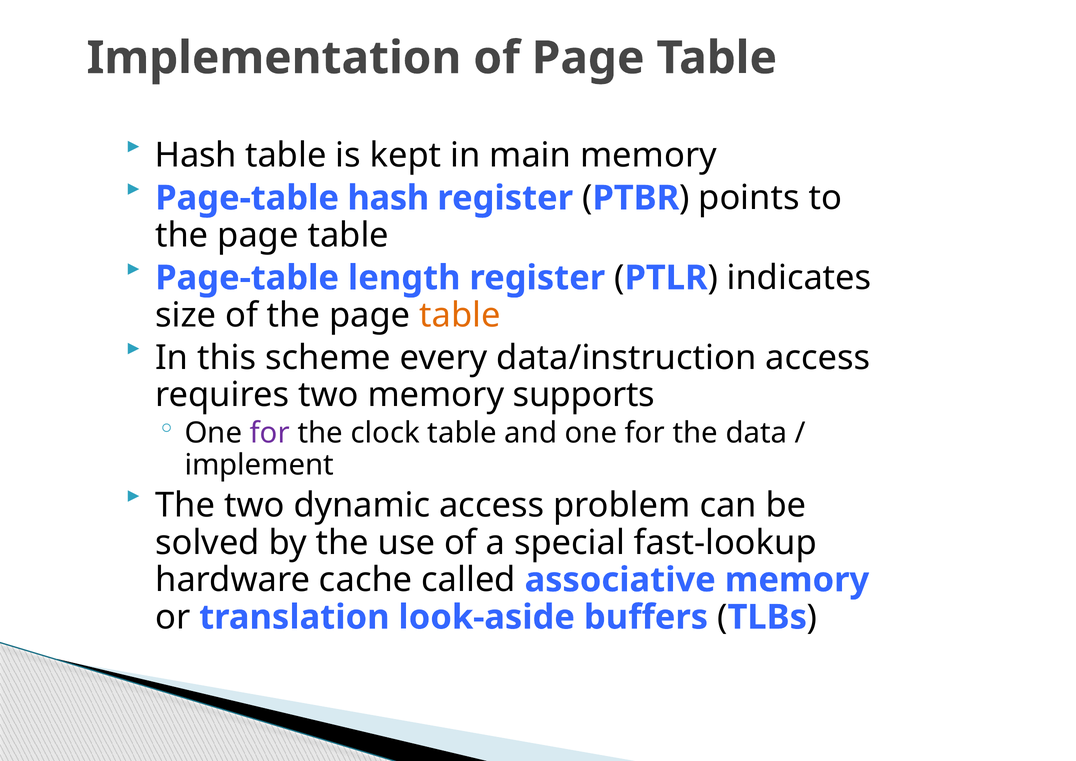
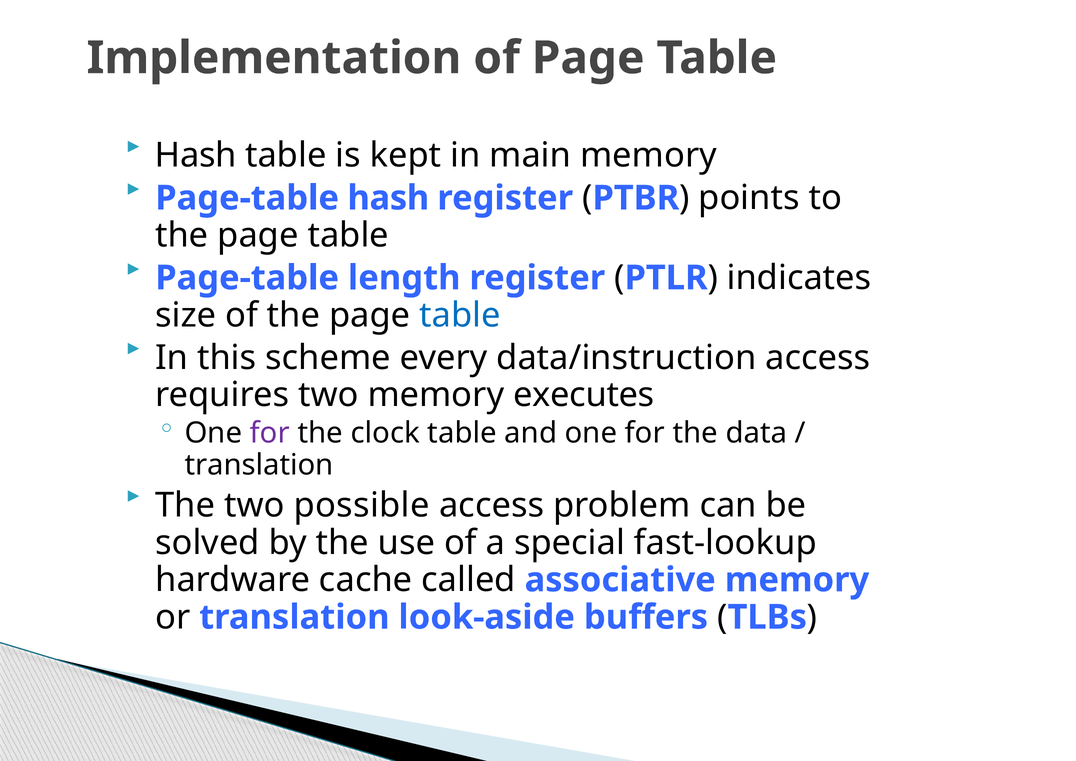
table colour: orange -> blue (460, 315)
supports: supports -> executes (584, 395)
implement: implement -> translation (259, 465)
dynamic: dynamic -> possible (362, 505)
